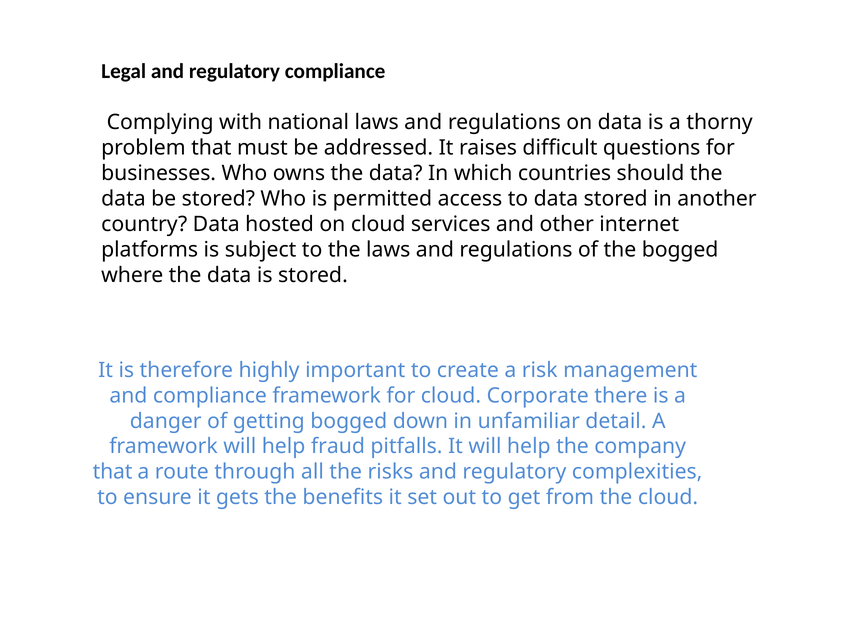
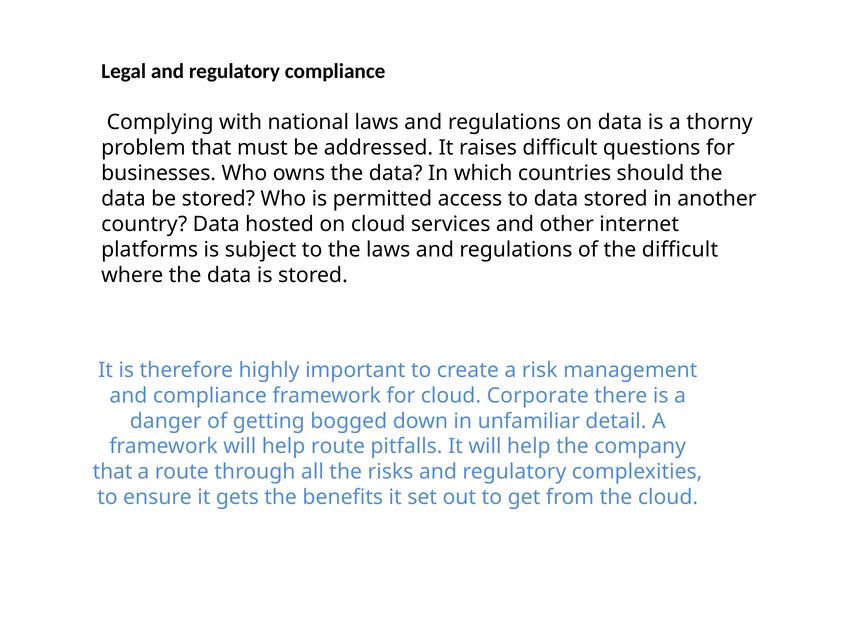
the bogged: bogged -> difficult (680, 250)
help fraud: fraud -> route (338, 446)
